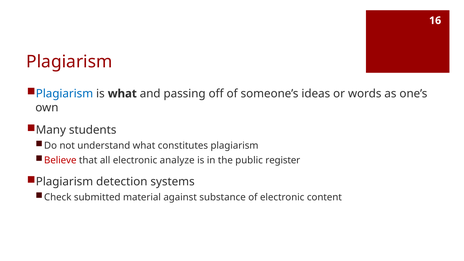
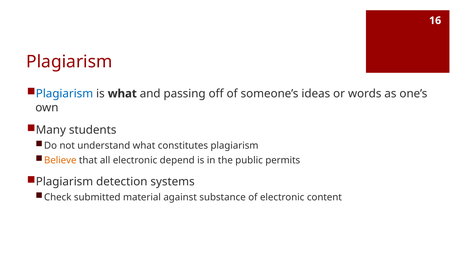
Believe colour: red -> orange (60, 160)
analyze: analyze -> depend (177, 160)
register: register -> permits (283, 160)
